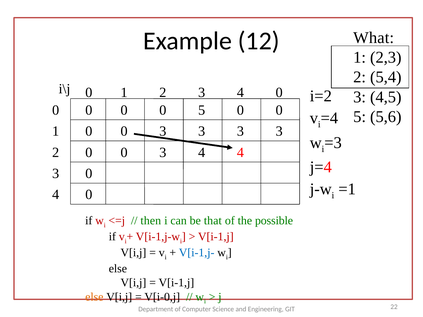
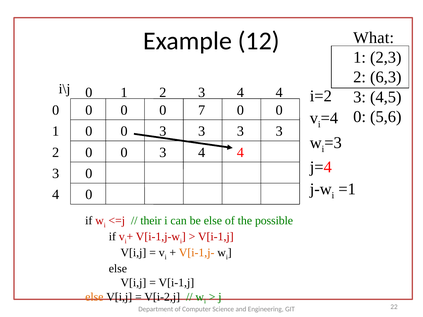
5,4: 5,4 -> 6,3 (386, 77)
4 0: 0 -> 4 (279, 93)
0 5: 5 -> 7 (202, 110)
5: 5 -> 0 (360, 117)
then: then -> their (151, 221)
be that: that -> else (213, 221)
V[i-1,j- colour: blue -> orange (197, 253)
V[i-0,j: V[i-0,j -> V[i-2,j (162, 297)
